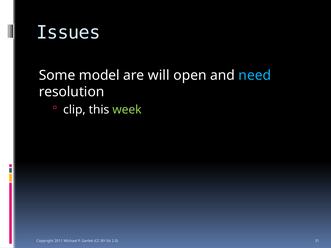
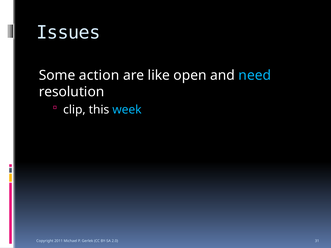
model: model -> action (99, 75)
will: will -> like (159, 75)
week colour: light green -> light blue (127, 110)
